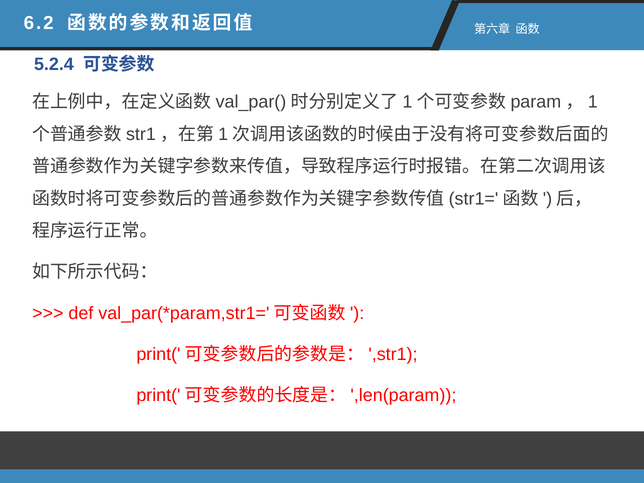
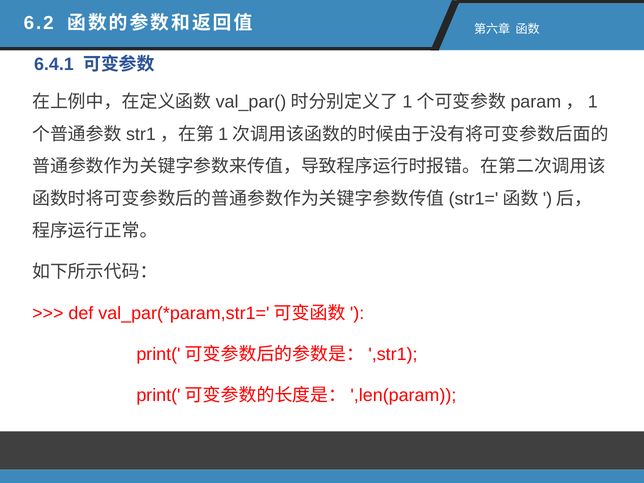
5.2.4: 5.2.4 -> 6.4.1 (54, 64)
